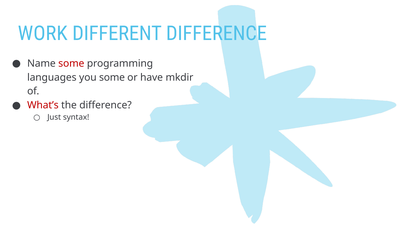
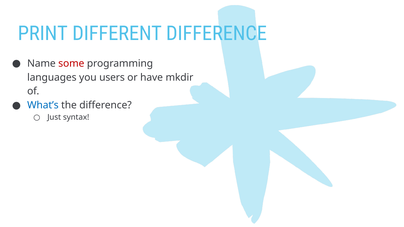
WORK: WORK -> PRINT (43, 33)
you some: some -> users (112, 77)
What’s colour: red -> blue (43, 105)
